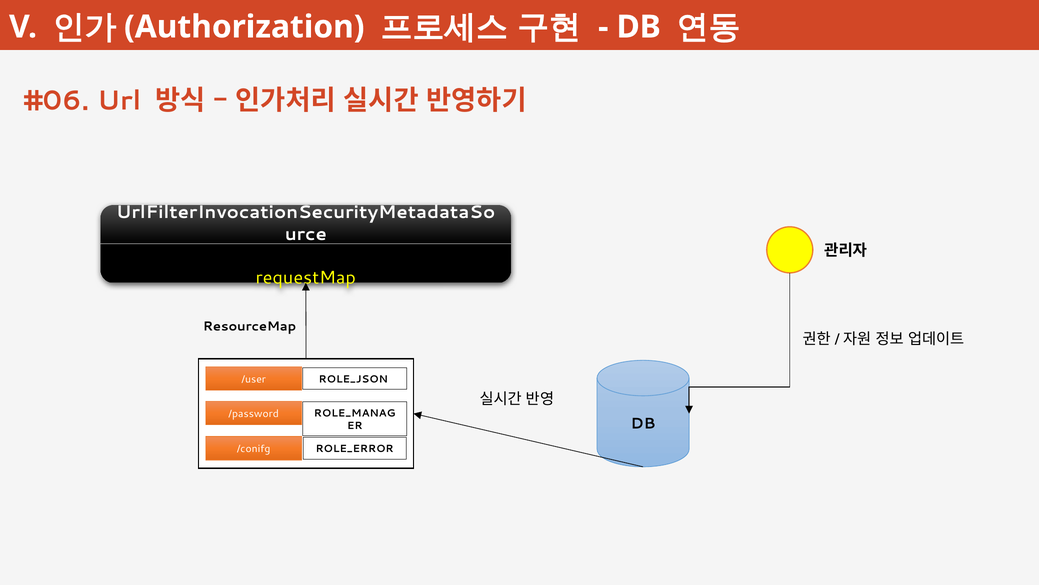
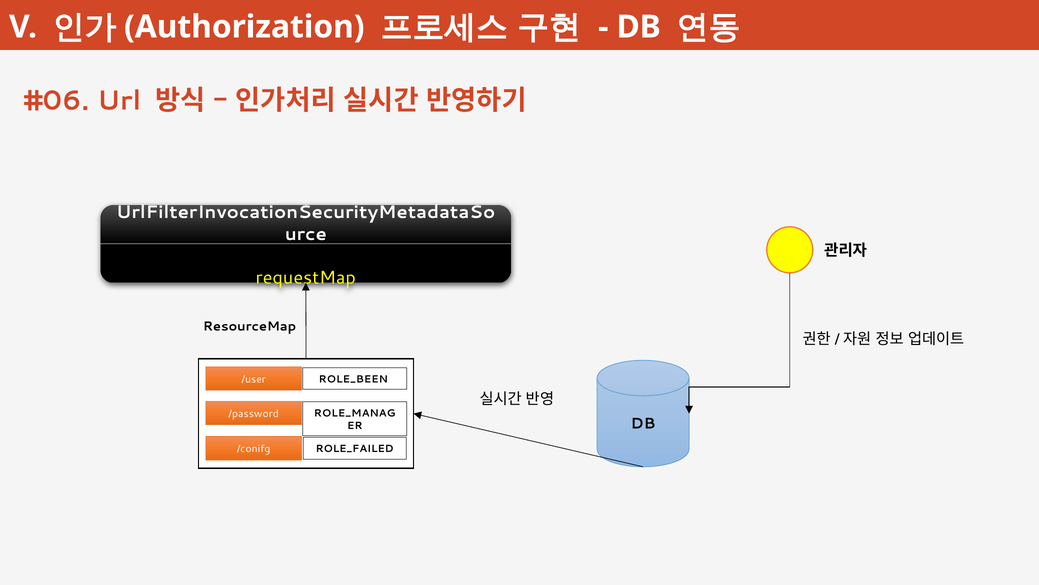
ROLE_JSON: ROLE_JSON -> ROLE_BEEN (353, 379)
ROLE_ERROR: ROLE_ERROR -> ROLE_FAILED (355, 449)
